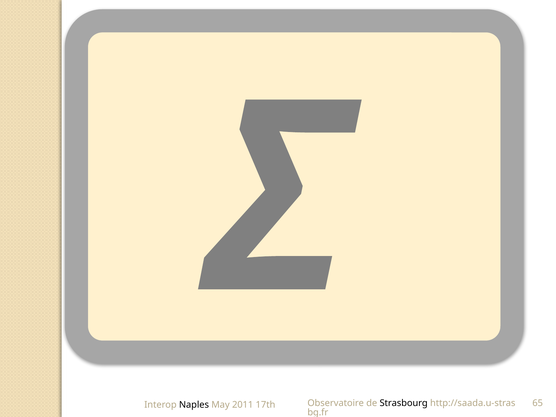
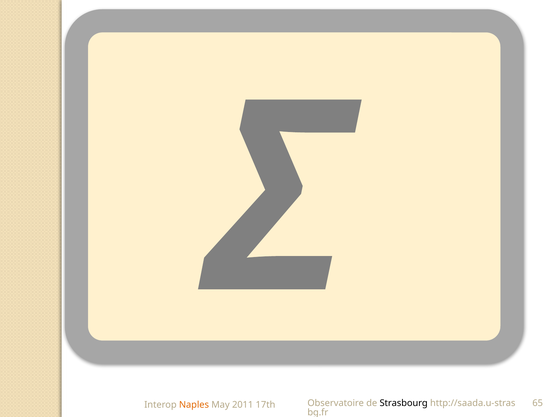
Naples colour: black -> orange (194, 405)
